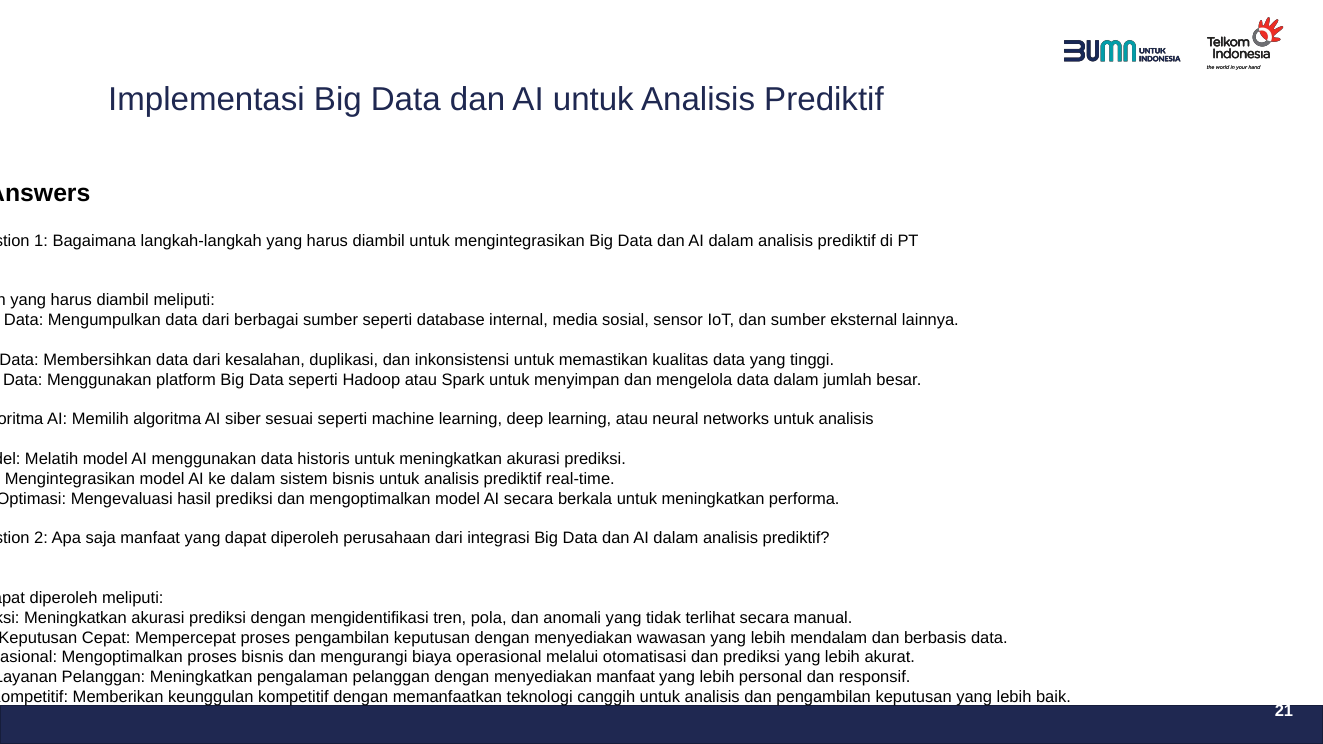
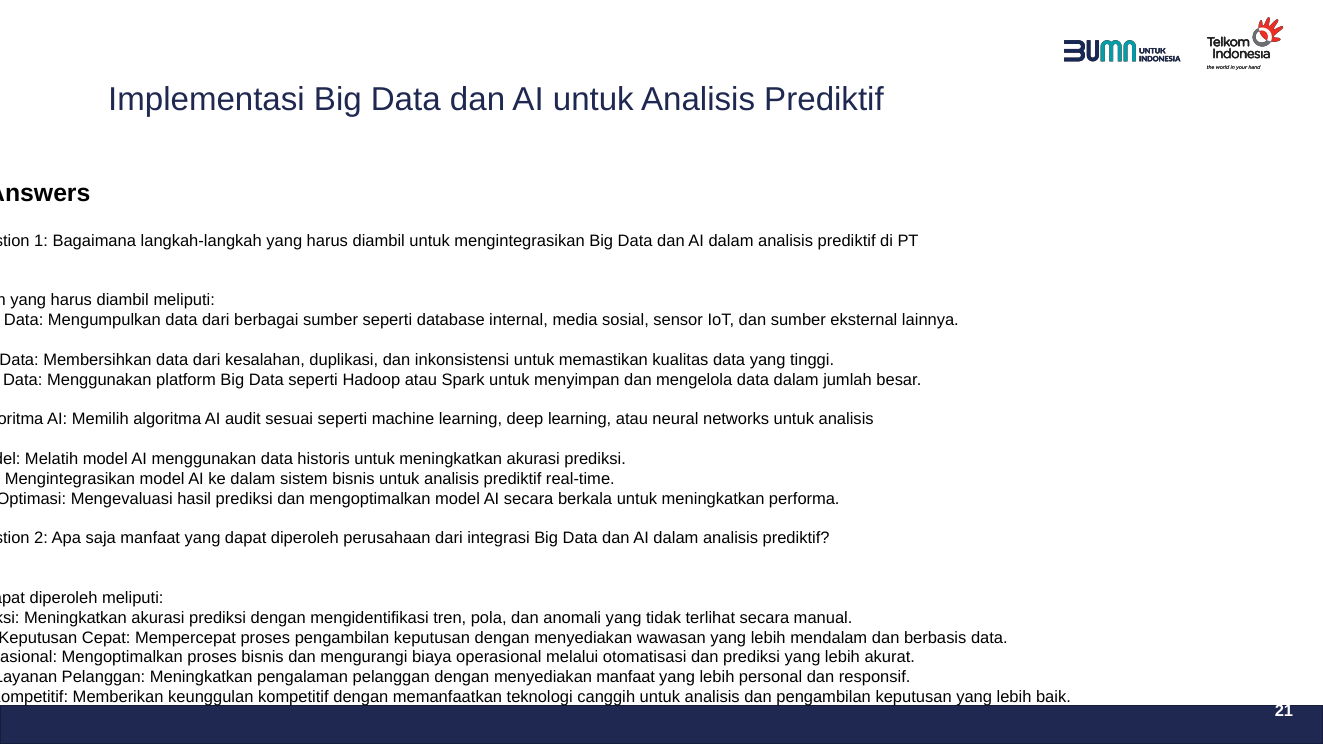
siber: siber -> audit (243, 419)
